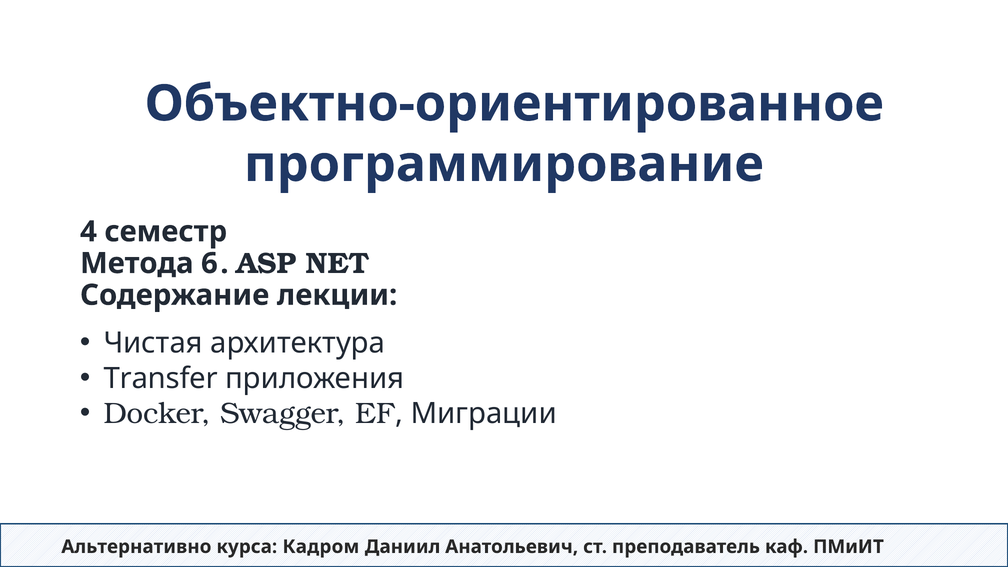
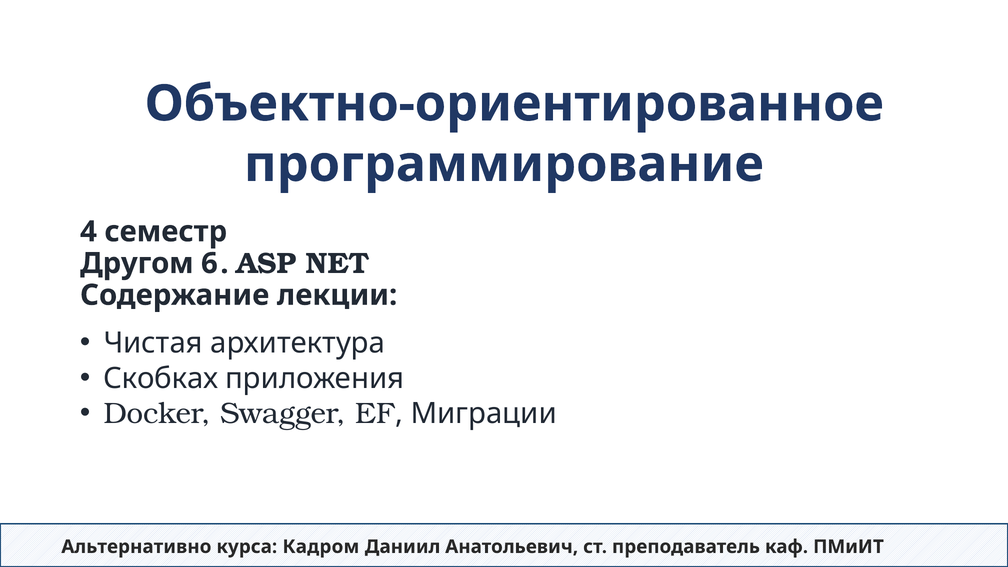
Метода: Метода -> Другом (137, 263)
Transfer: Transfer -> Скобках (161, 378)
